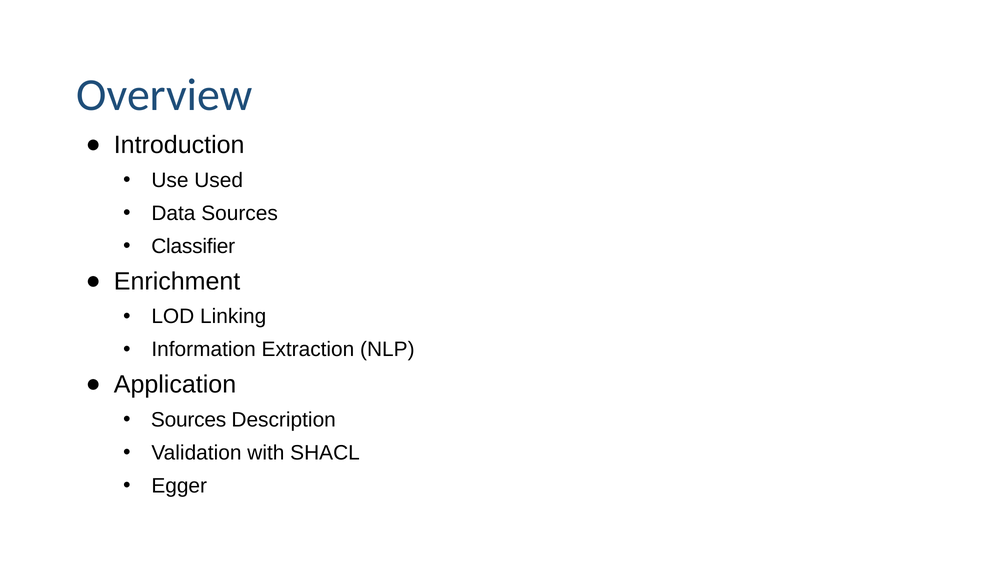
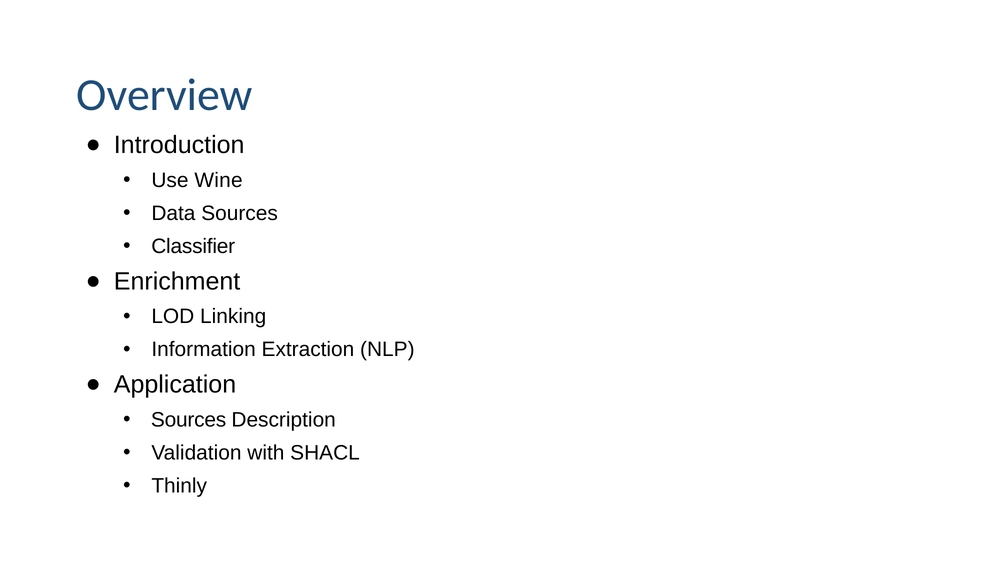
Used: Used -> Wine (219, 180)
Egger: Egger -> Thinly (179, 486)
